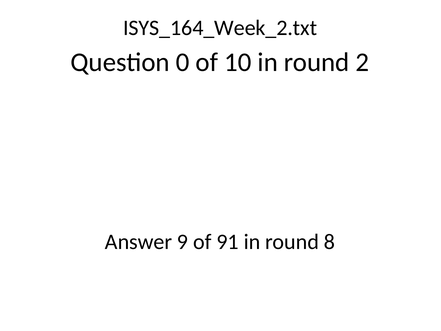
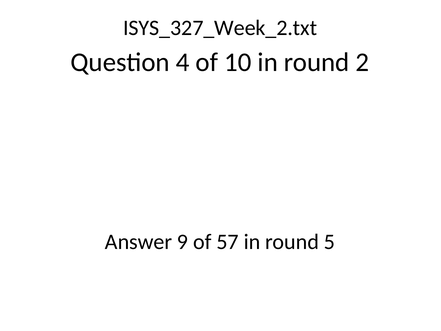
ISYS_164_Week_2.txt: ISYS_164_Week_2.txt -> ISYS_327_Week_2.txt (220, 28)
0: 0 -> 4 (183, 62)
91: 91 -> 57 (228, 242)
8: 8 -> 5 (330, 242)
